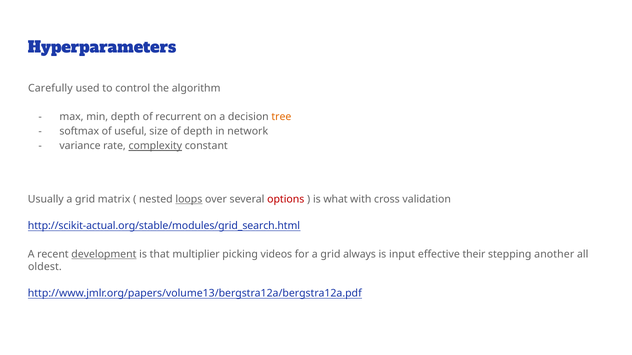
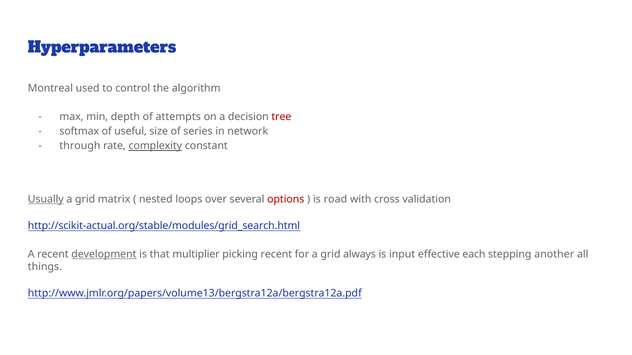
Carefully: Carefully -> Montreal (50, 89)
recurrent: recurrent -> attempts (178, 117)
tree colour: orange -> red (281, 117)
of depth: depth -> series (198, 132)
variance: variance -> through (80, 146)
Usually underline: none -> present (46, 199)
loops underline: present -> none (189, 199)
what: what -> road (335, 199)
picking videos: videos -> recent (276, 255)
their: their -> each (474, 255)
oldest: oldest -> things (45, 267)
